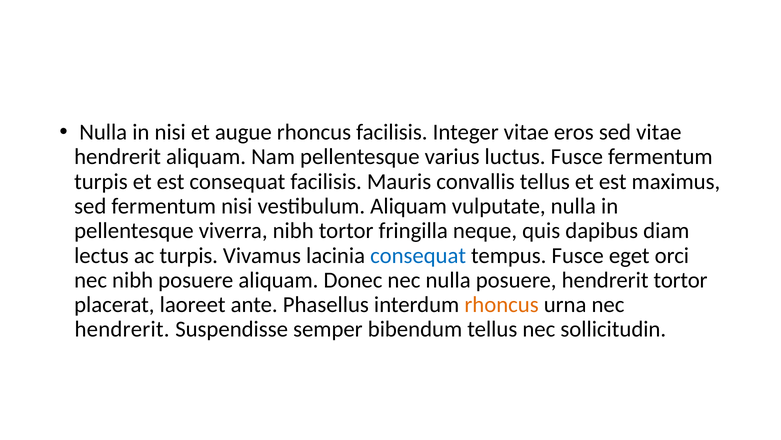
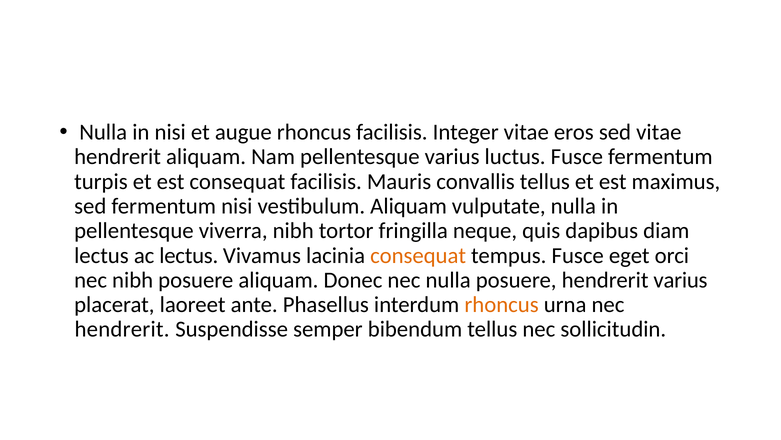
ac turpis: turpis -> lectus (189, 255)
consequat colour: blue -> orange (418, 255)
hendrerit tortor: tortor -> varius (680, 280)
